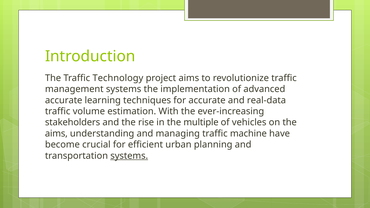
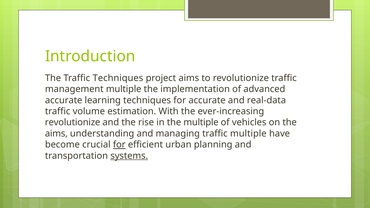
Traffic Technology: Technology -> Techniques (118, 78)
management systems: systems -> multiple (124, 89)
stakeholders: stakeholders -> revolutionize (73, 123)
traffic machine: machine -> multiple (248, 134)
for underline: none -> present (119, 145)
